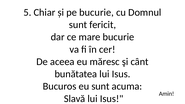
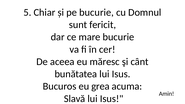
eu sunt: sunt -> grea (100, 86)
